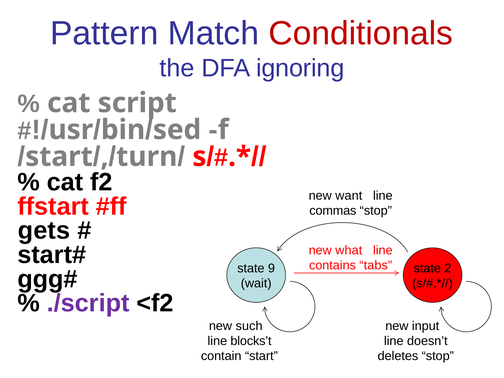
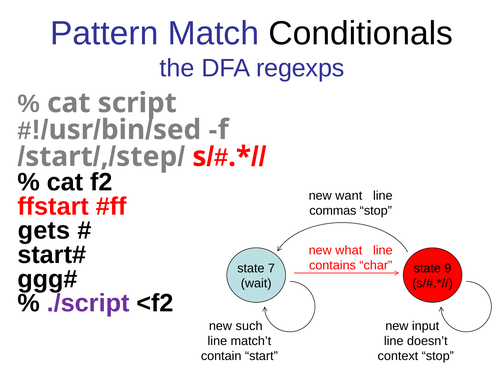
Conditionals colour: red -> black (361, 33)
ignoring: ignoring -> regexps (300, 68)
turn: turn -> step (147, 157)
tabs: tabs -> char (376, 265)
9: 9 -> 7 (271, 268)
2: 2 -> 9 (448, 268)
blocks’t: blocks’t -> match’t (251, 341)
deletes: deletes -> context (398, 356)
